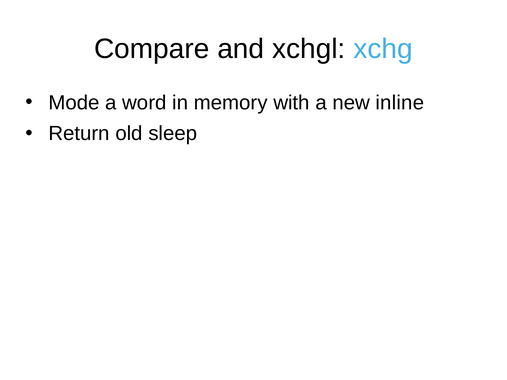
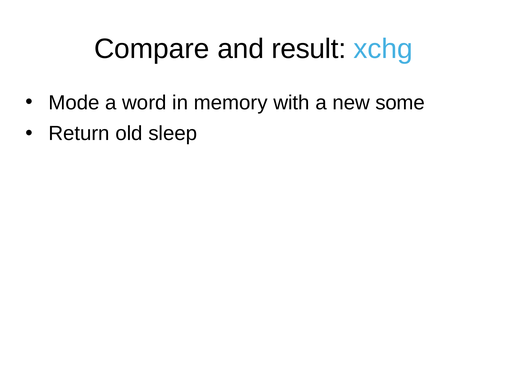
xchgl: xchgl -> result (309, 49)
inline: inline -> some (400, 103)
